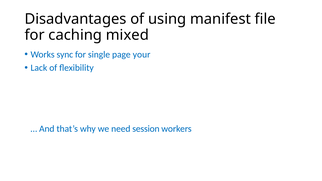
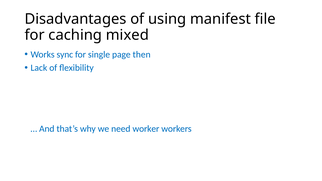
your: your -> then (142, 54)
session: session -> worker (146, 129)
